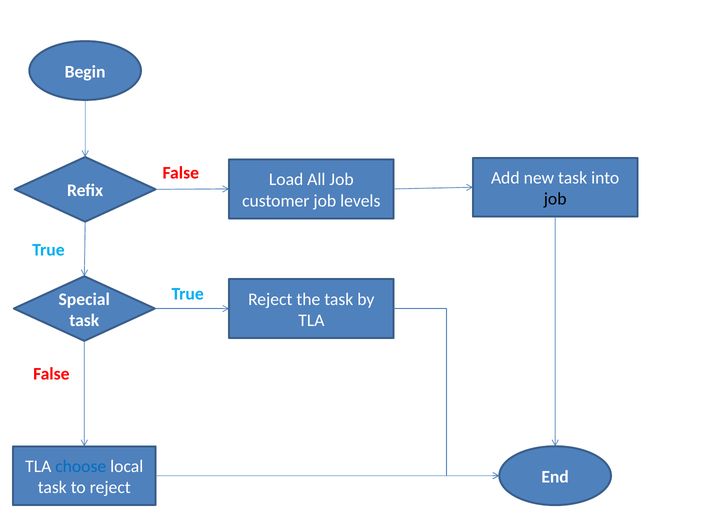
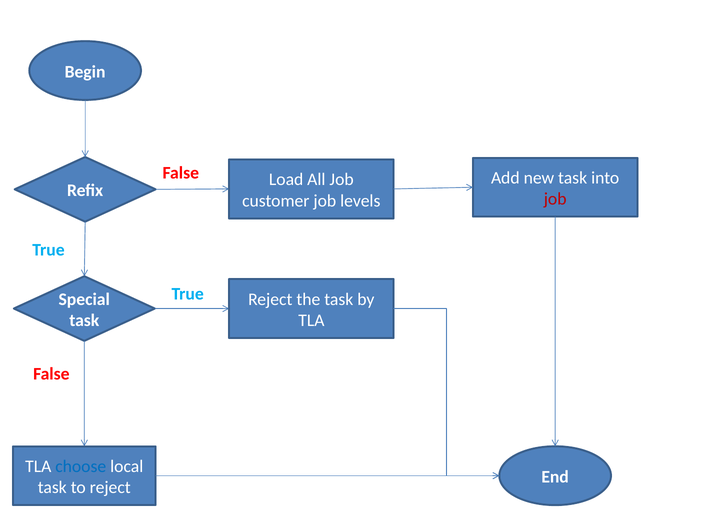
job colour: black -> red (555, 199)
